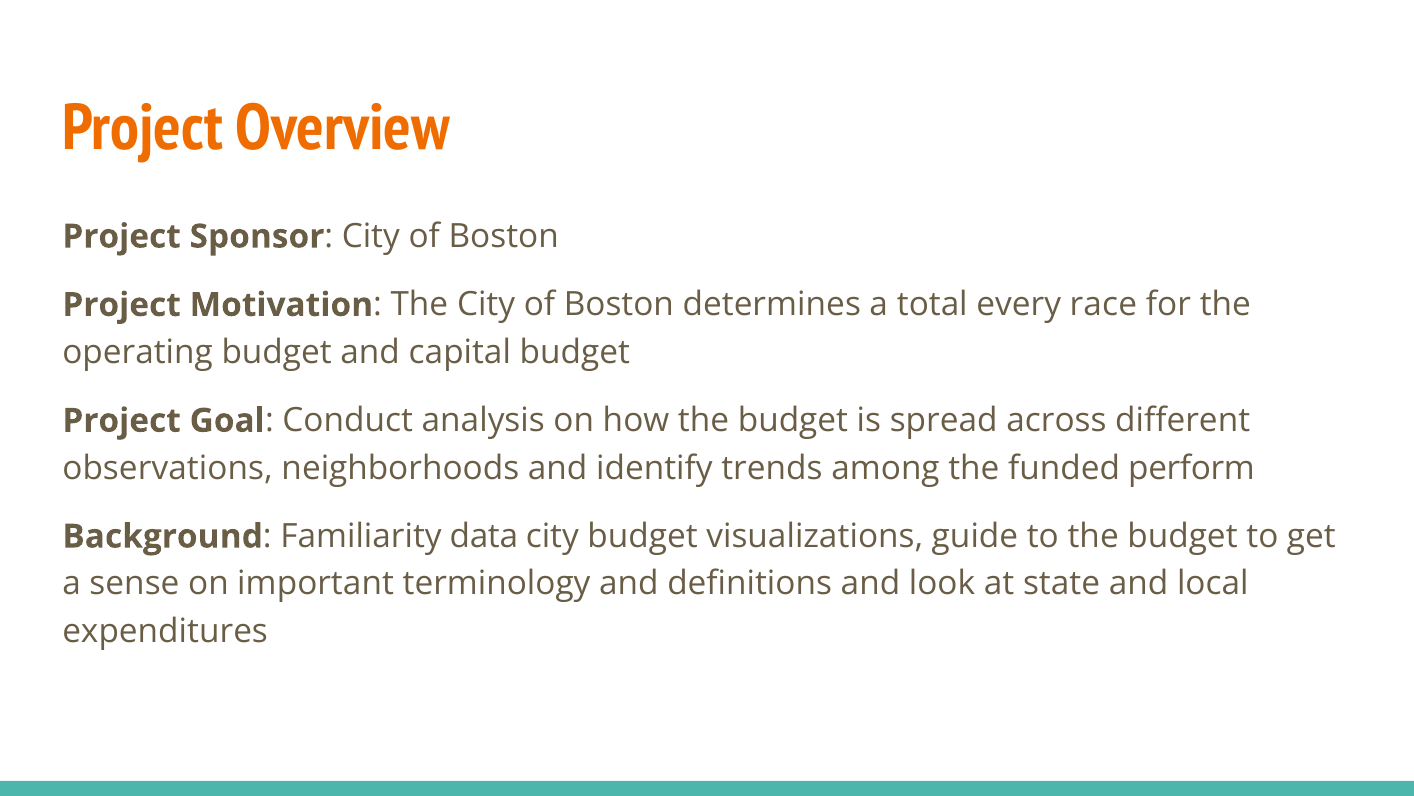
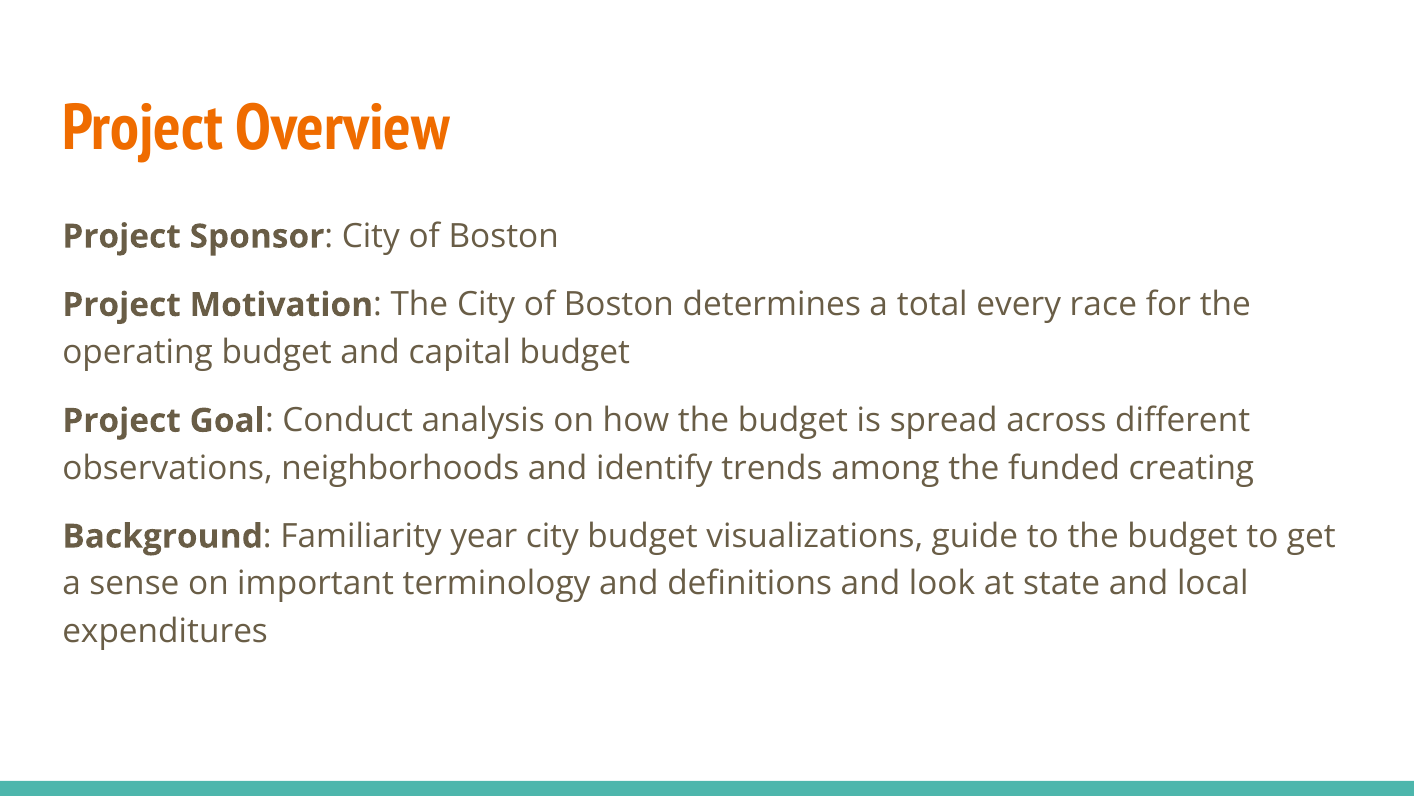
perform: perform -> creating (1191, 468)
data: data -> year (484, 536)
